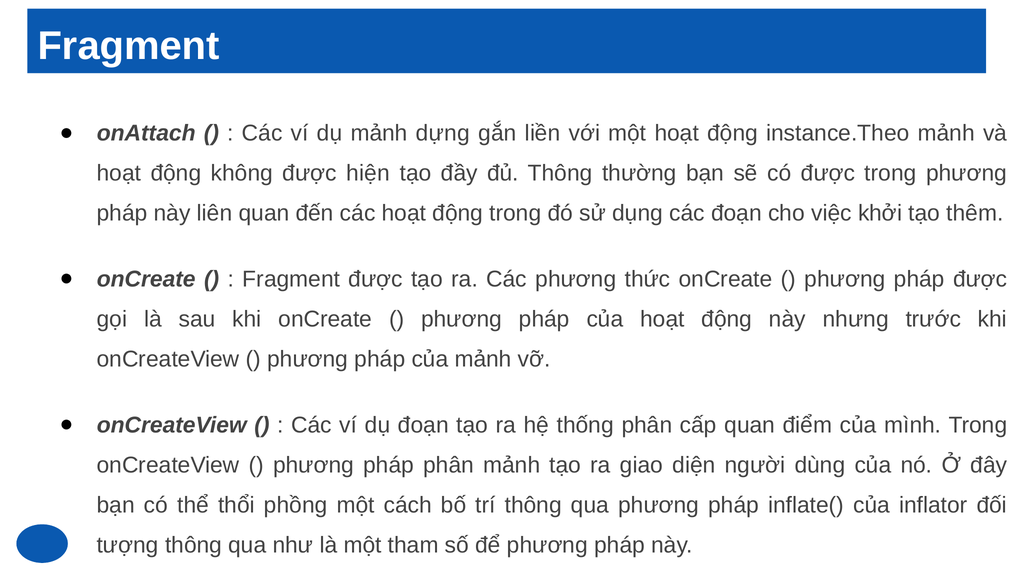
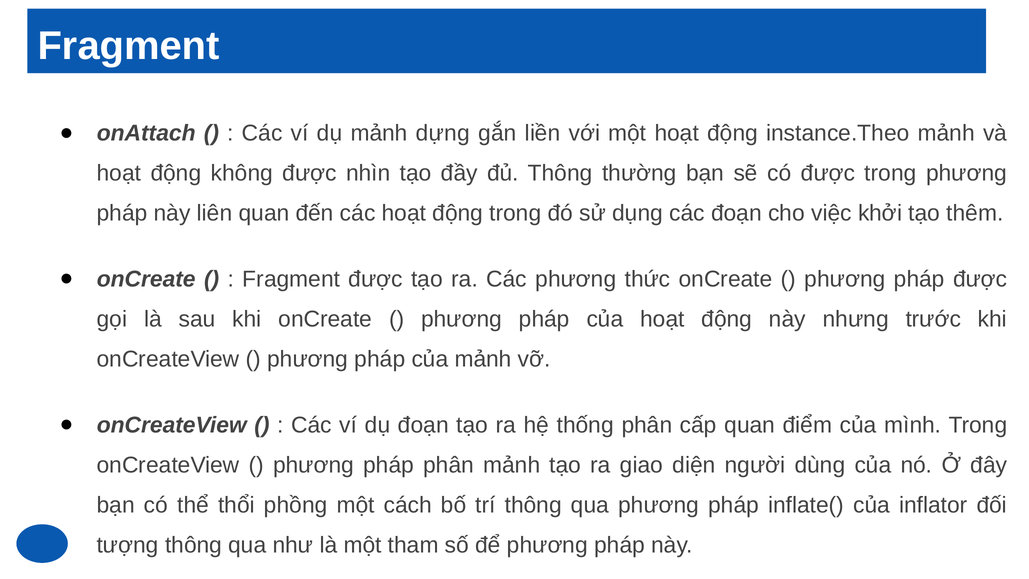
hiện: hiện -> nhìn (368, 173)
